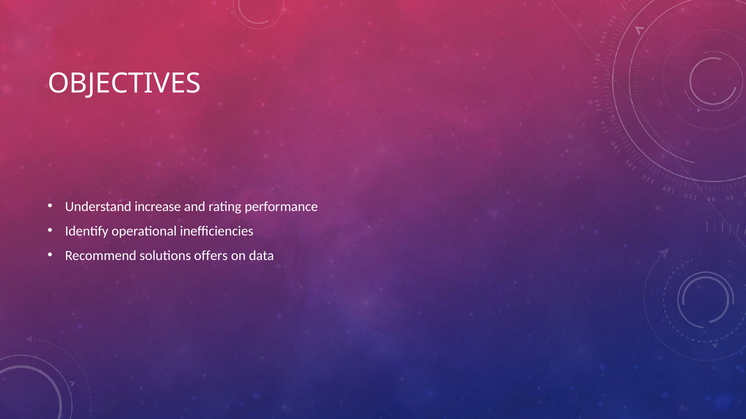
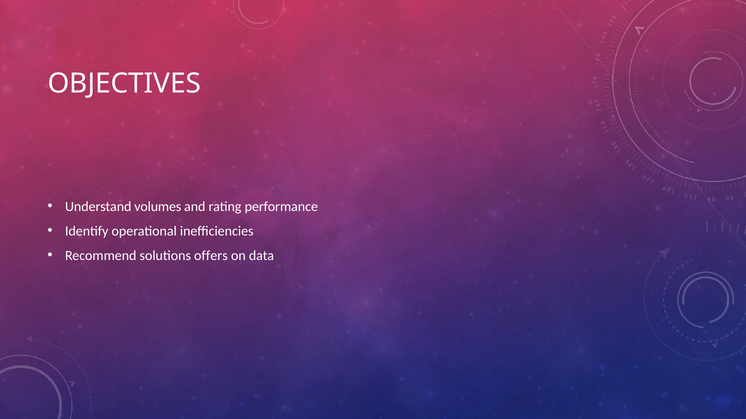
increase: increase -> volumes (158, 207)
